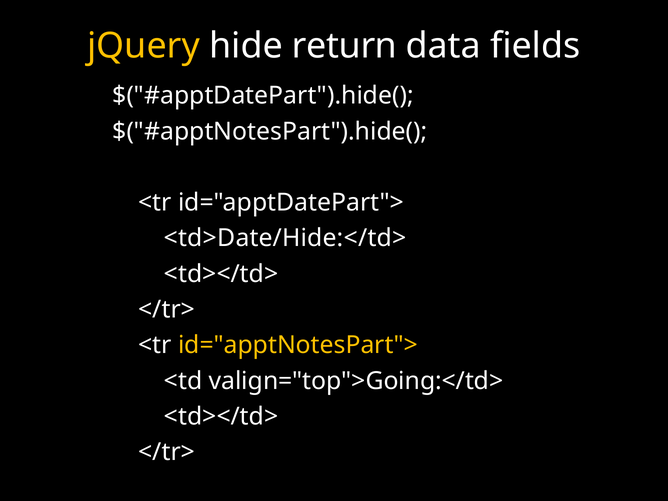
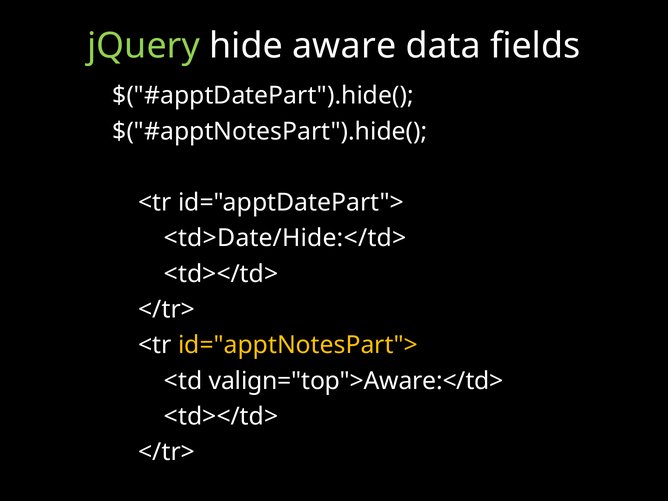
jQuery colour: yellow -> light green (144, 46)
return: return -> aware (344, 46)
valign="top">Going:</td>: valign="top">Going:</td> -> valign="top">Aware:</td> (356, 381)
